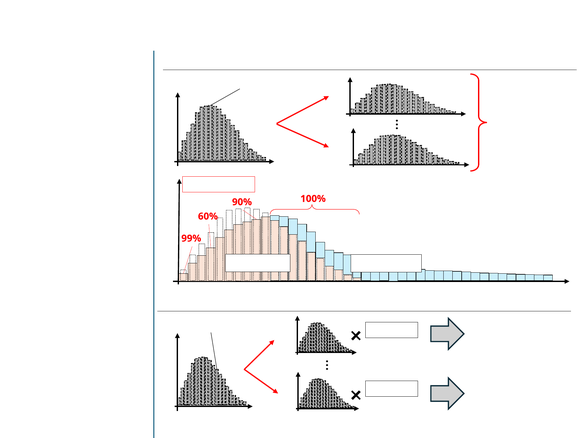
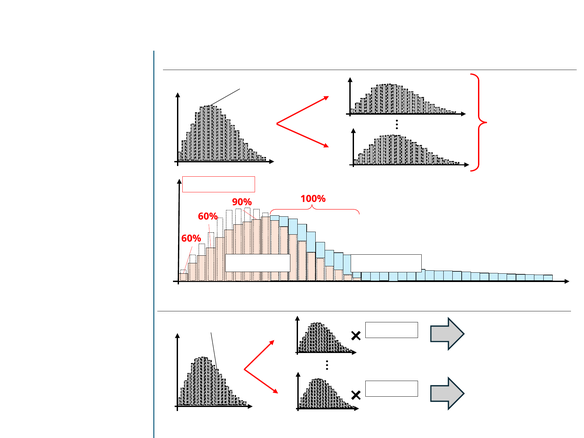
99%: 99% -> 60% (191, 238)
